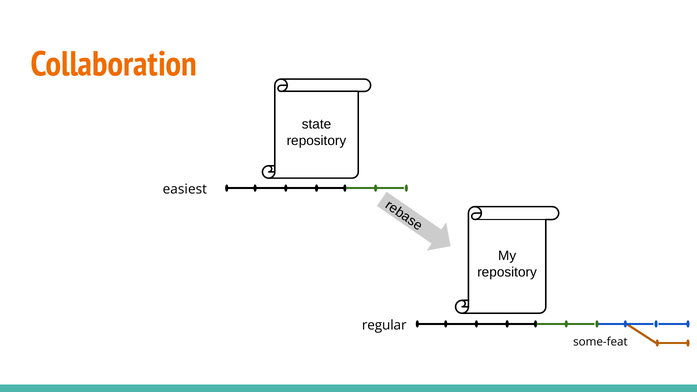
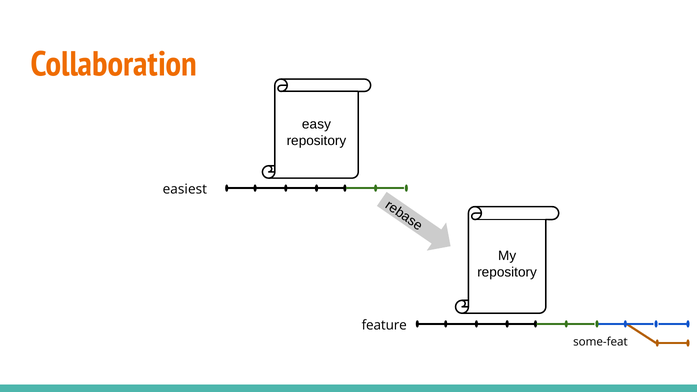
state: state -> easy (316, 125)
regular: regular -> feature (384, 325)
